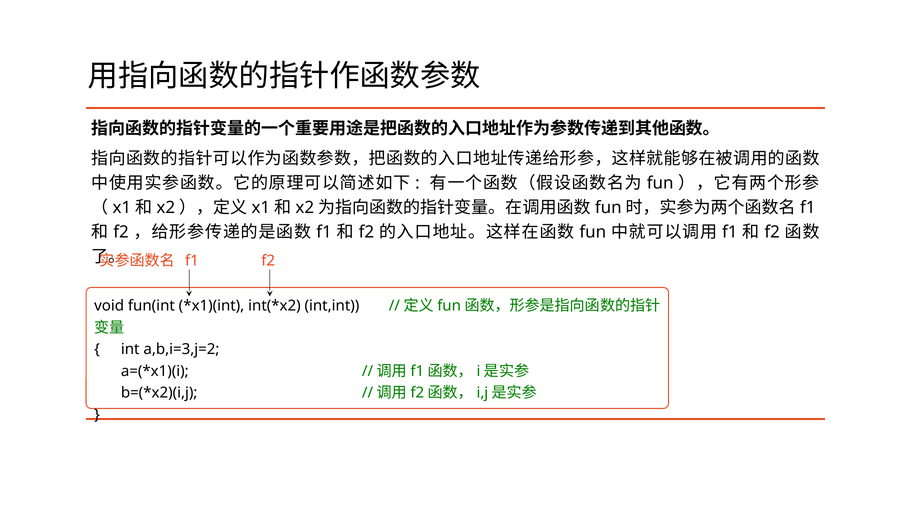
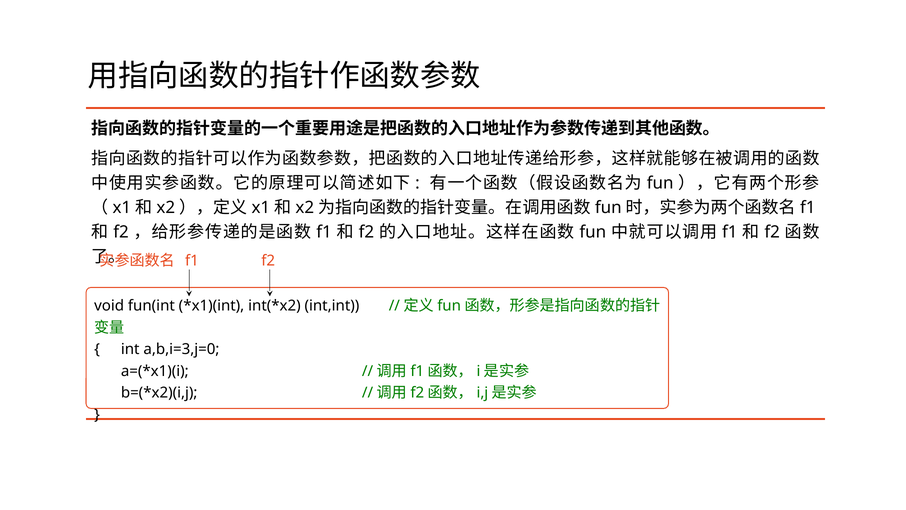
a,b,i=3,j=2: a,b,i=3,j=2 -> a,b,i=3,j=0 (181, 349)
